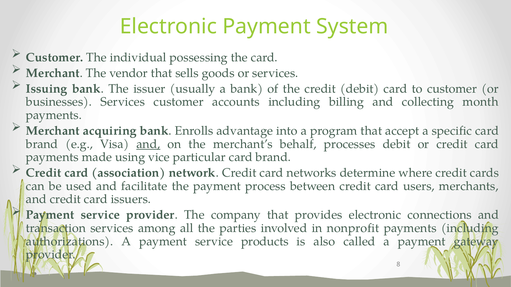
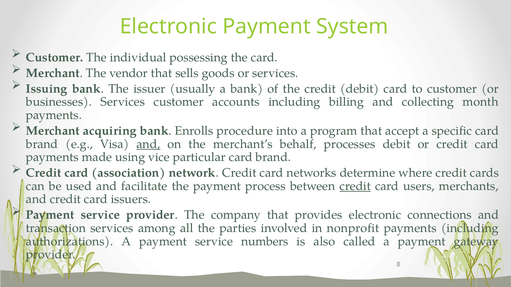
advantage: advantage -> procedure (245, 131)
credit underline: none -> present (355, 186)
products: products -> numbers (265, 242)
